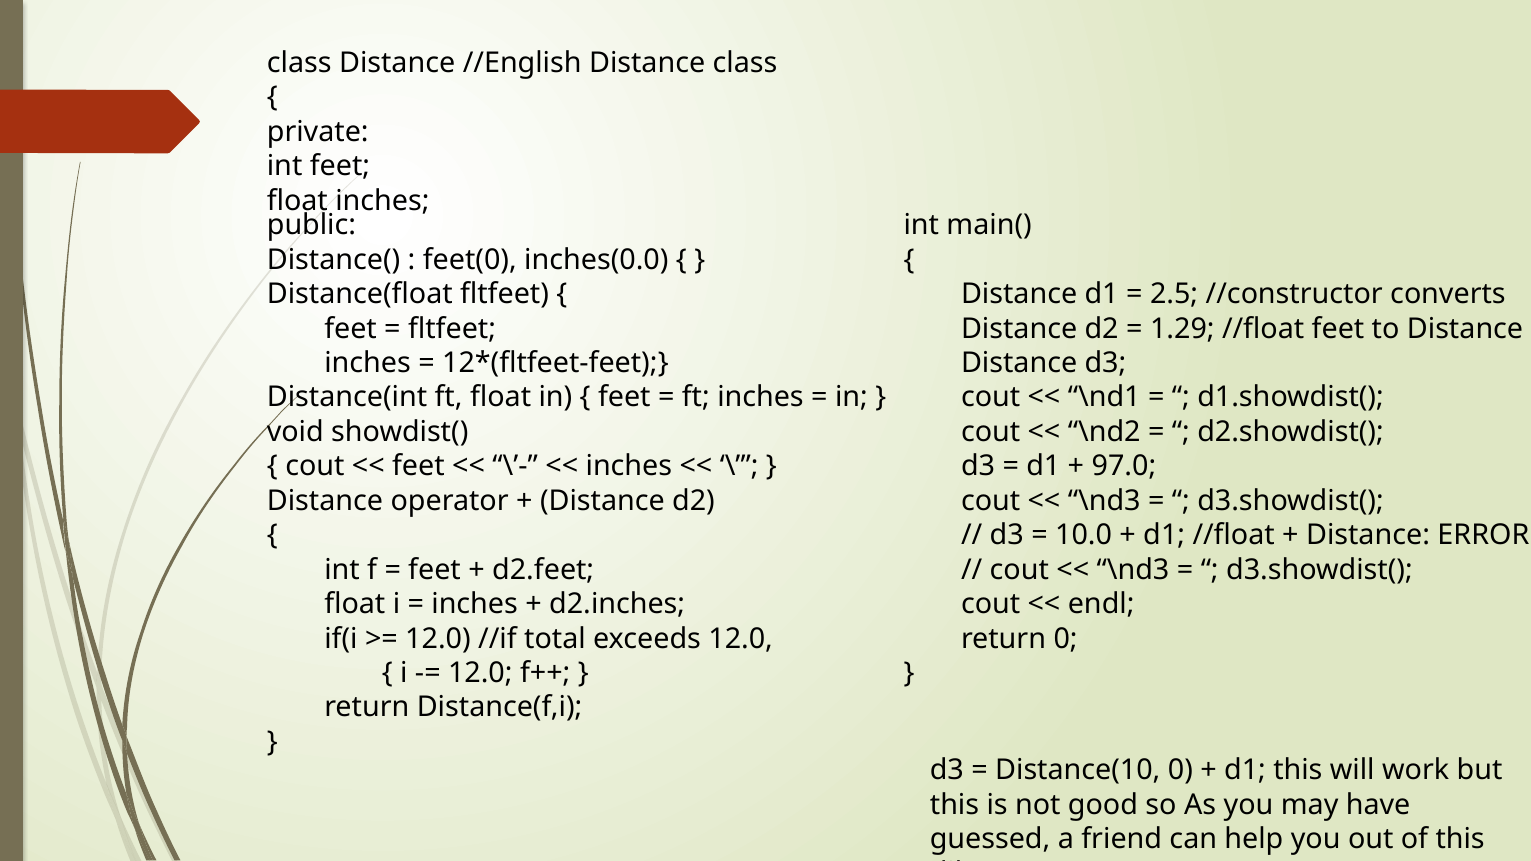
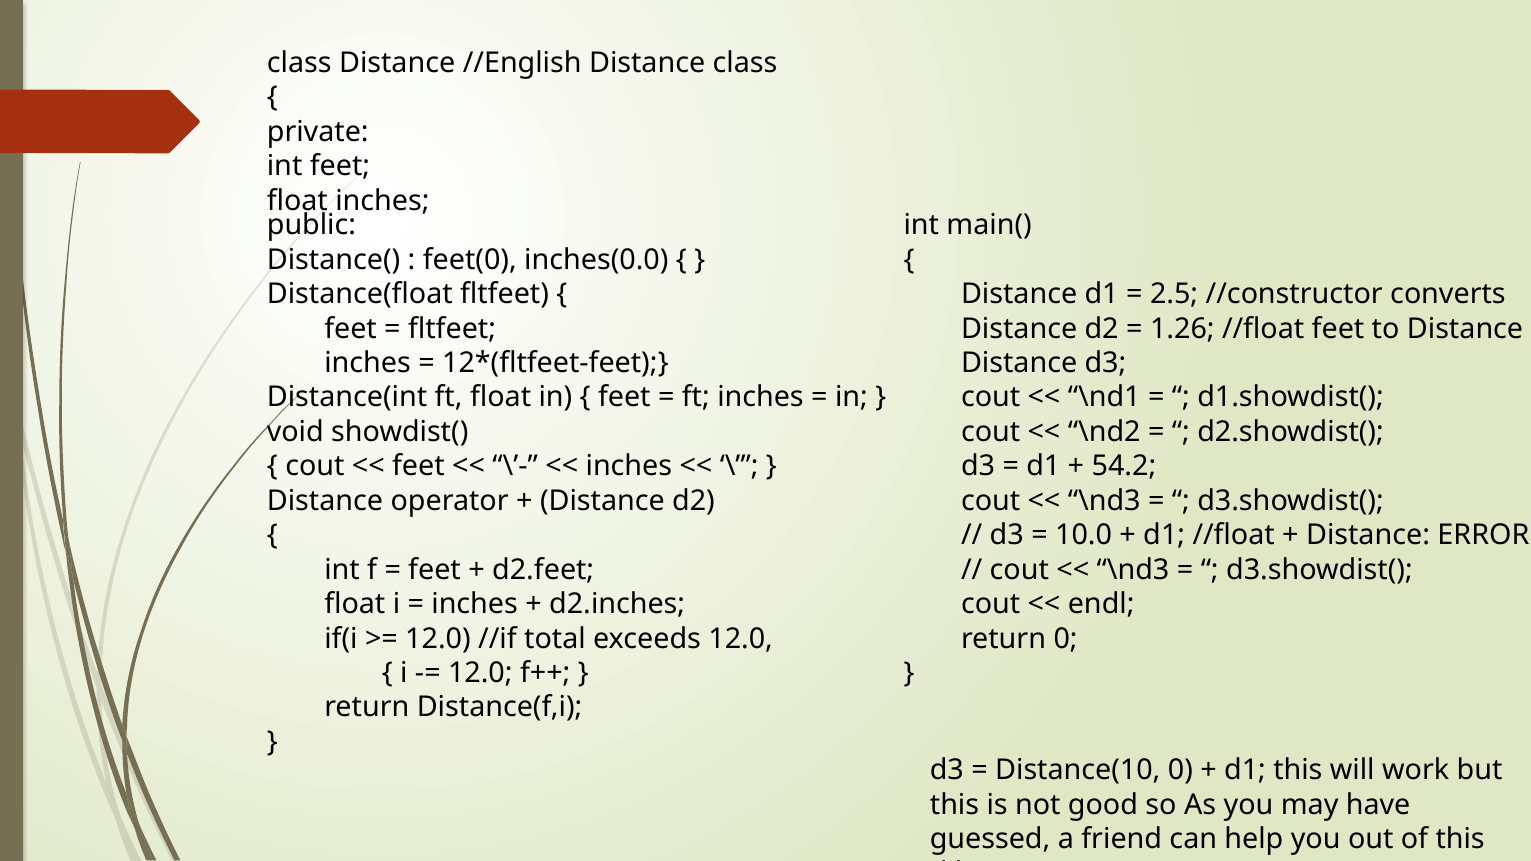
1.29: 1.29 -> 1.26 (1182, 329)
97.0: 97.0 -> 54.2 (1124, 467)
